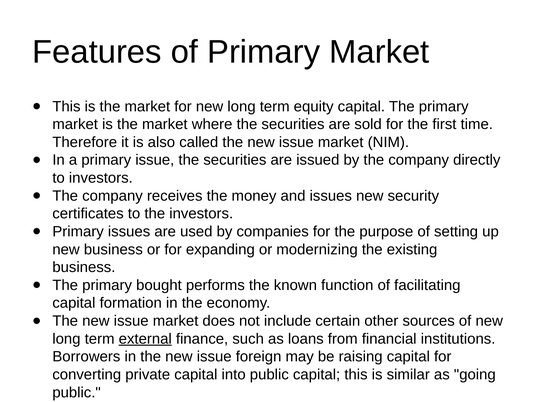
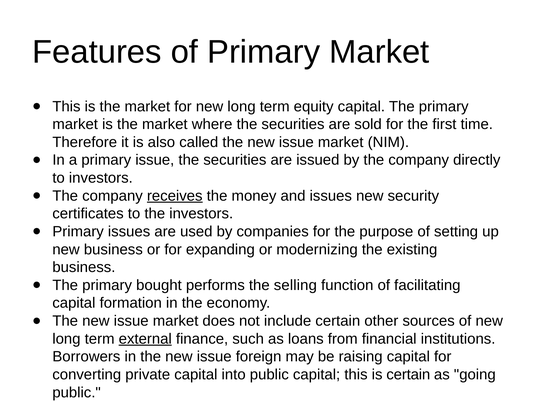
receives underline: none -> present (175, 196)
known: known -> selling (295, 286)
is similar: similar -> certain (408, 375)
